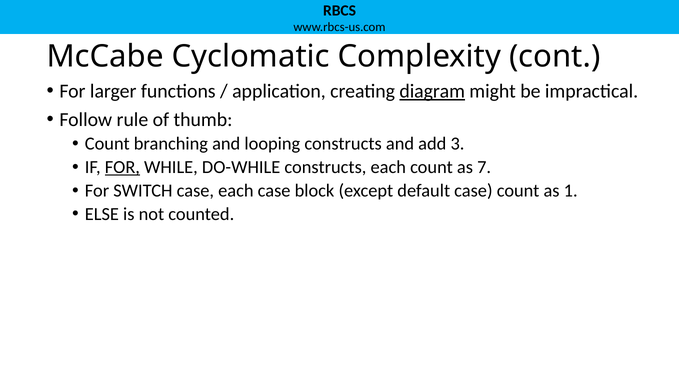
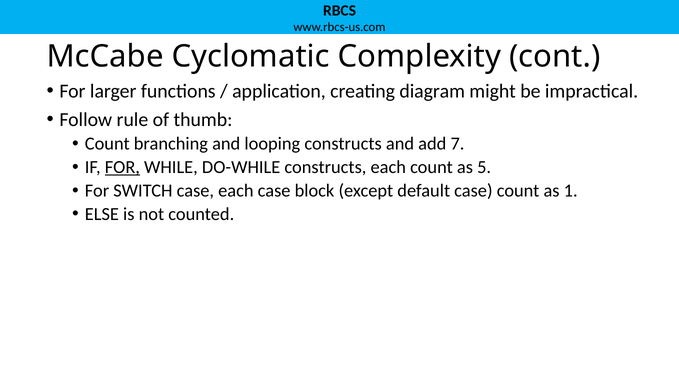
diagram underline: present -> none (432, 91)
3: 3 -> 7 (457, 144)
7: 7 -> 5 (484, 167)
